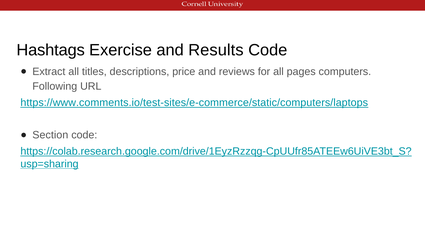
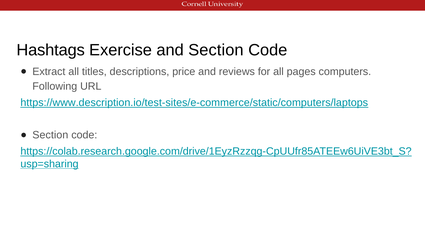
and Results: Results -> Section (216, 50)
https://www.comments.io/test-sites/e-commerce/static/computers/laptops: https://www.comments.io/test-sites/e-commerce/static/computers/laptops -> https://www.description.io/test-sites/e-commerce/static/computers/laptops (194, 103)
